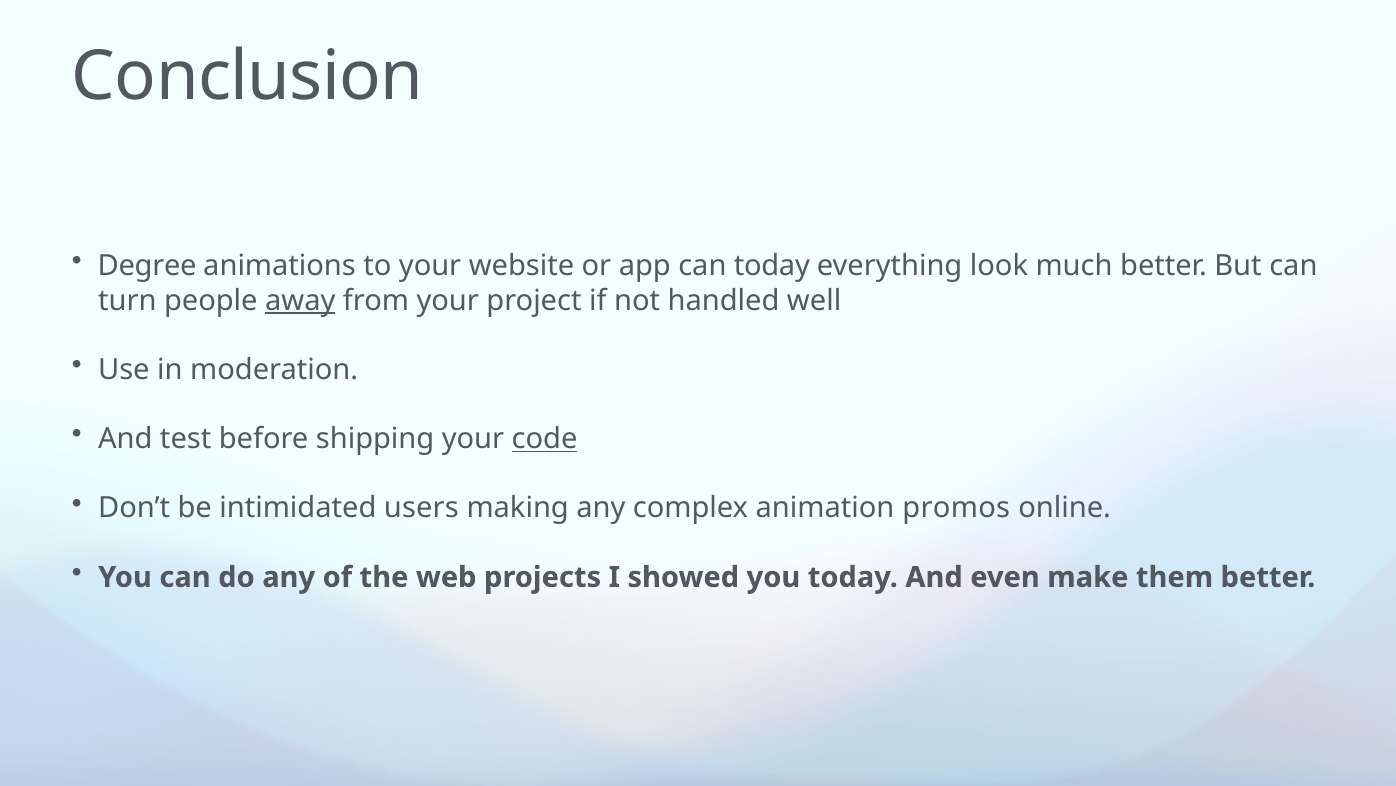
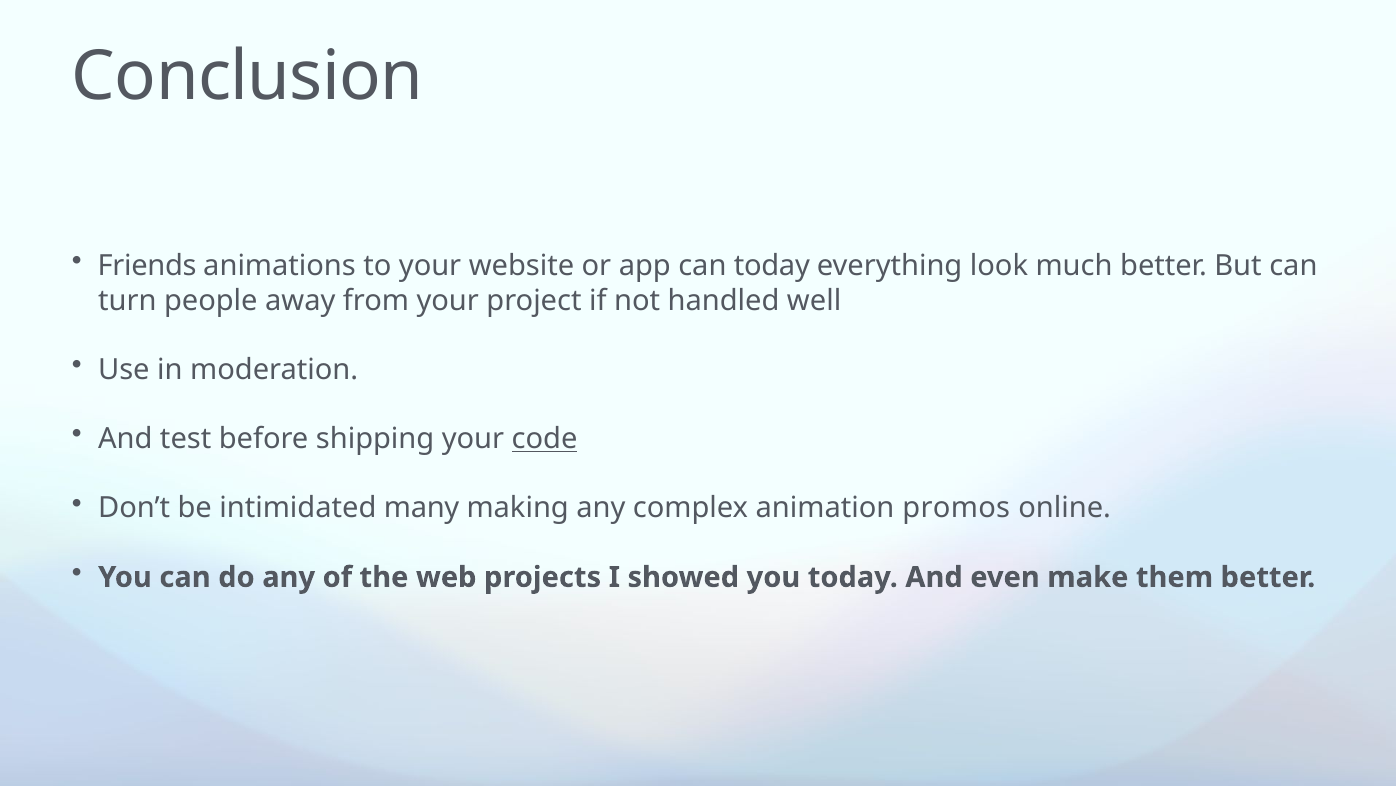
Degree: Degree -> Friends (147, 266)
away underline: present -> none (300, 301)
users: users -> many (422, 508)
